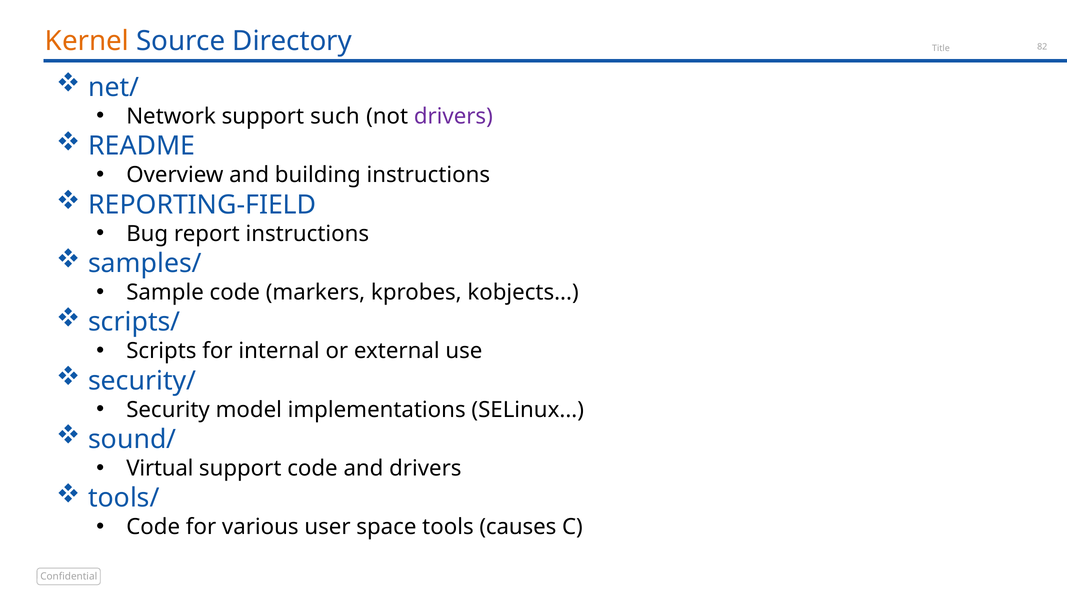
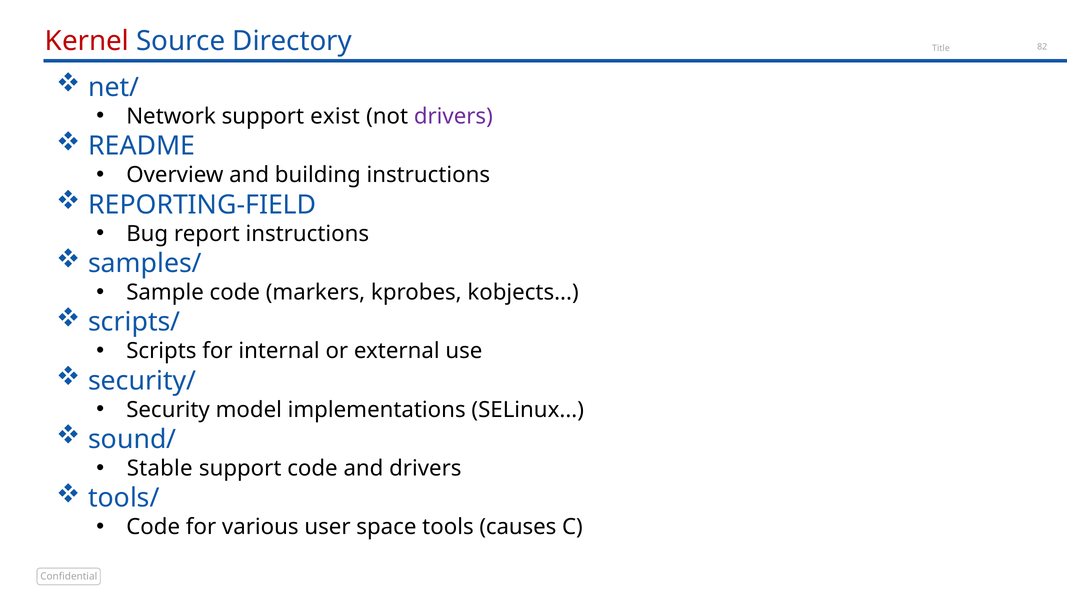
Kernel colour: orange -> red (87, 41)
such: such -> exist (335, 116)
Virtual: Virtual -> Stable (160, 469)
